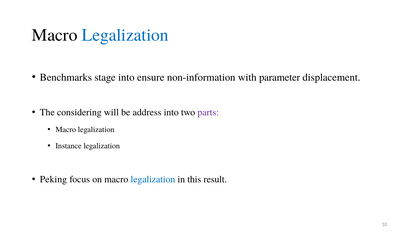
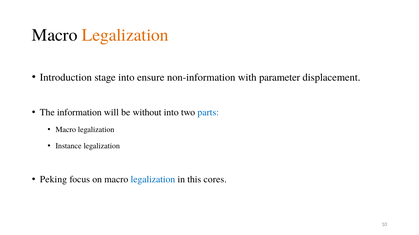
Legalization colour: blue -> orange (125, 35)
Benchmarks: Benchmarks -> Introduction (66, 78)
considering: considering -> information (79, 113)
address: address -> without (147, 113)
parts colour: purple -> blue (208, 113)
result: result -> cores (215, 180)
